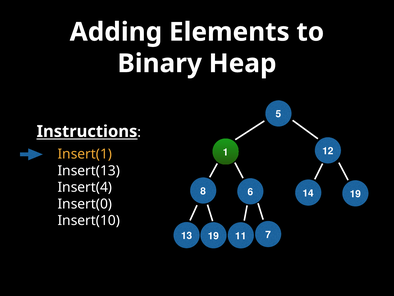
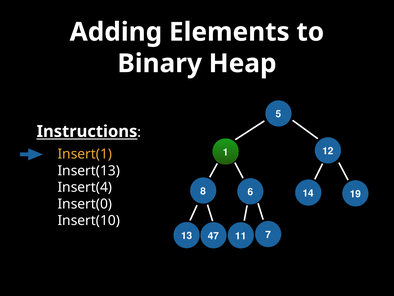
13 19: 19 -> 47 (213, 236)
